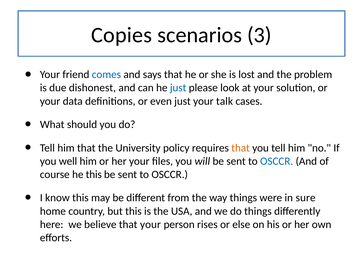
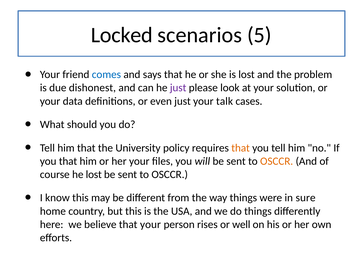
Copies: Copies -> Locked (122, 35)
3: 3 -> 5 (259, 35)
just colour: blue -> purple (178, 88)
you well: well -> that (68, 161)
OSCCR colour: blue -> orange (277, 161)
he this: this -> lost (94, 175)
else: else -> well (241, 225)
